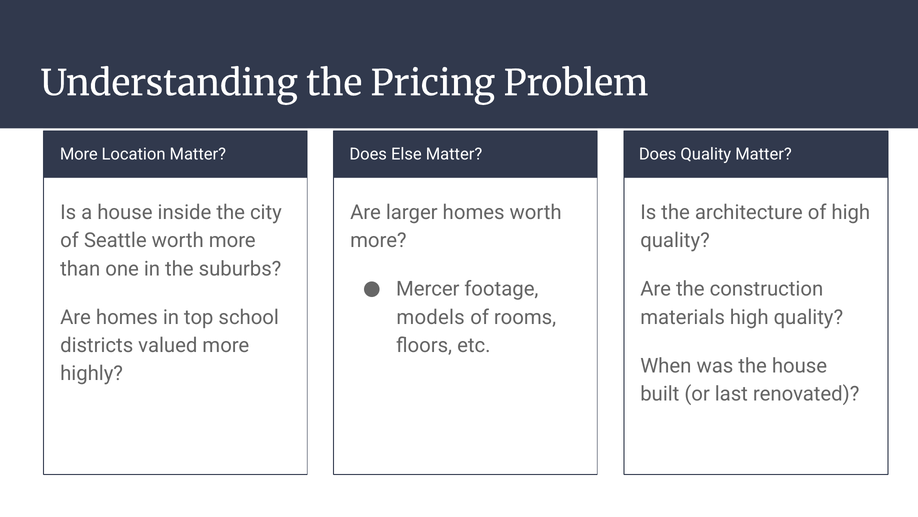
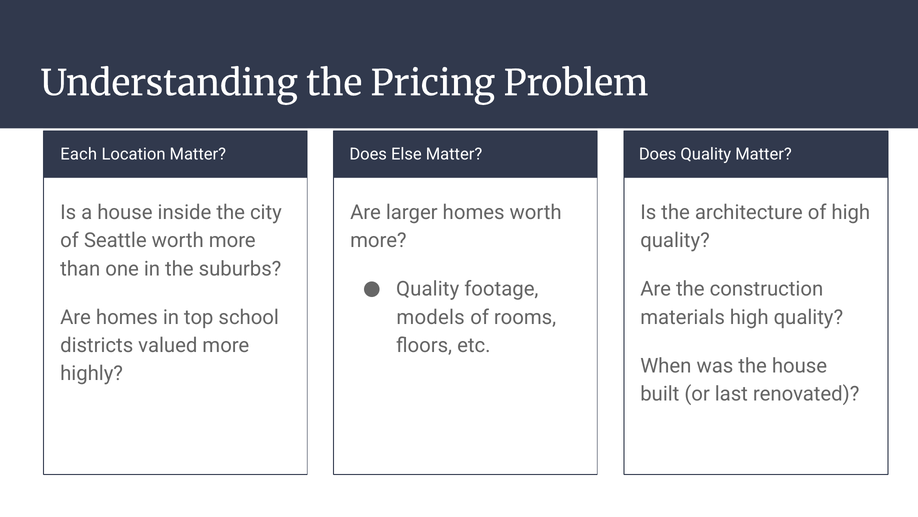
More: More -> Each (79, 154)
Mercer: Mercer -> Quality (428, 289)
